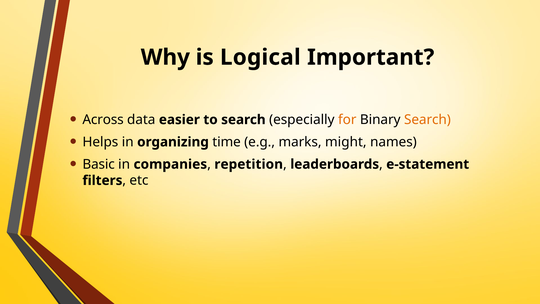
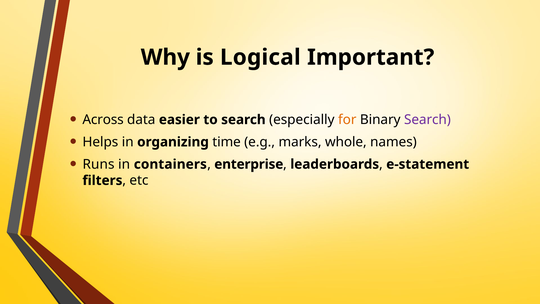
Search colour: orange -> purple (427, 120)
might: might -> whole (346, 142)
Basic: Basic -> Runs (98, 164)
companies: companies -> containers (170, 164)
repetition: repetition -> enterprise (249, 164)
